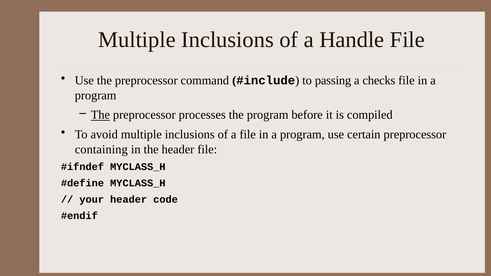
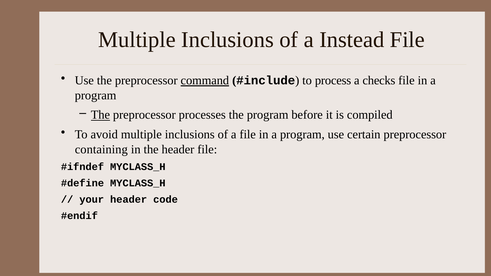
Handle: Handle -> Instead (352, 40)
command underline: none -> present (205, 81)
passing: passing -> process (333, 81)
